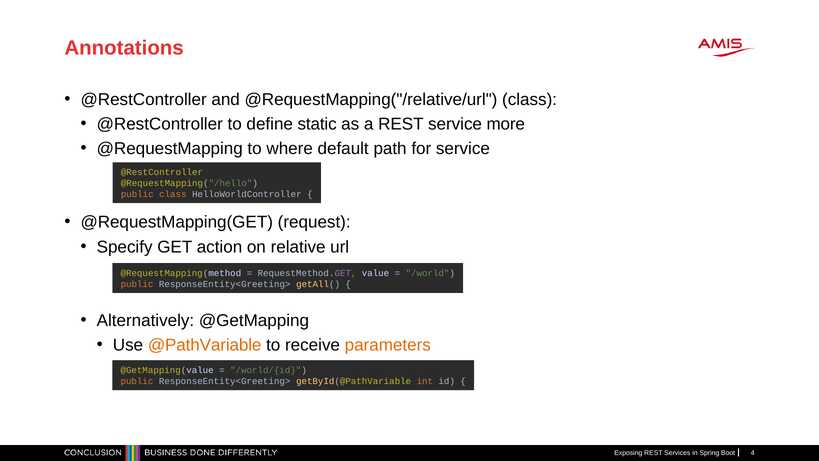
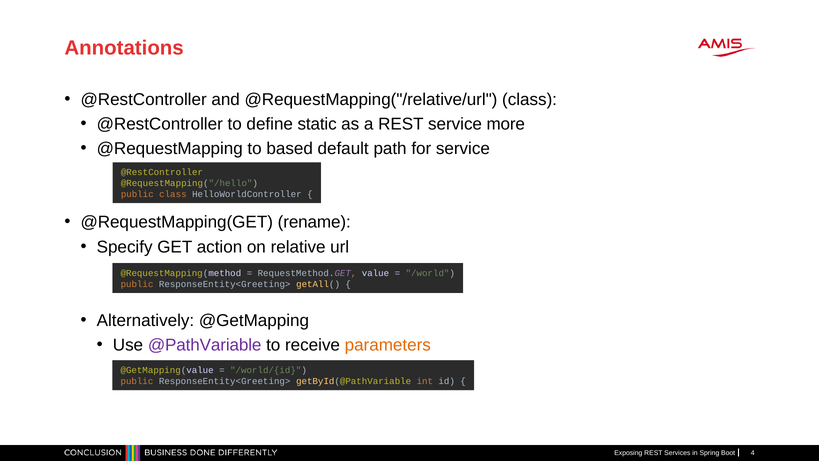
where: where -> based (290, 148)
request: request -> rename (314, 222)
@PathVariable colour: orange -> purple (205, 345)
